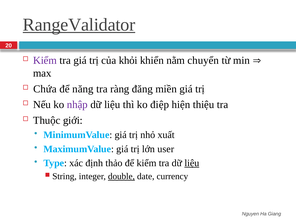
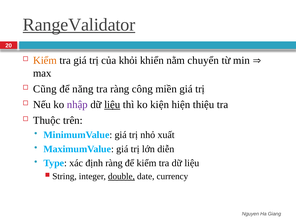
Kiểm colour: purple -> orange (45, 60)
Chứa: Chứa -> Cũng (45, 89)
đăng: đăng -> công (142, 89)
liệu underline: none -> present (112, 105)
điệp: điệp -> kiện (160, 105)
giới: giới -> trên (73, 120)
user: user -> diễn (166, 149)
định thảo: thảo -> ràng (114, 163)
liệu underline: present -> none (192, 163)
